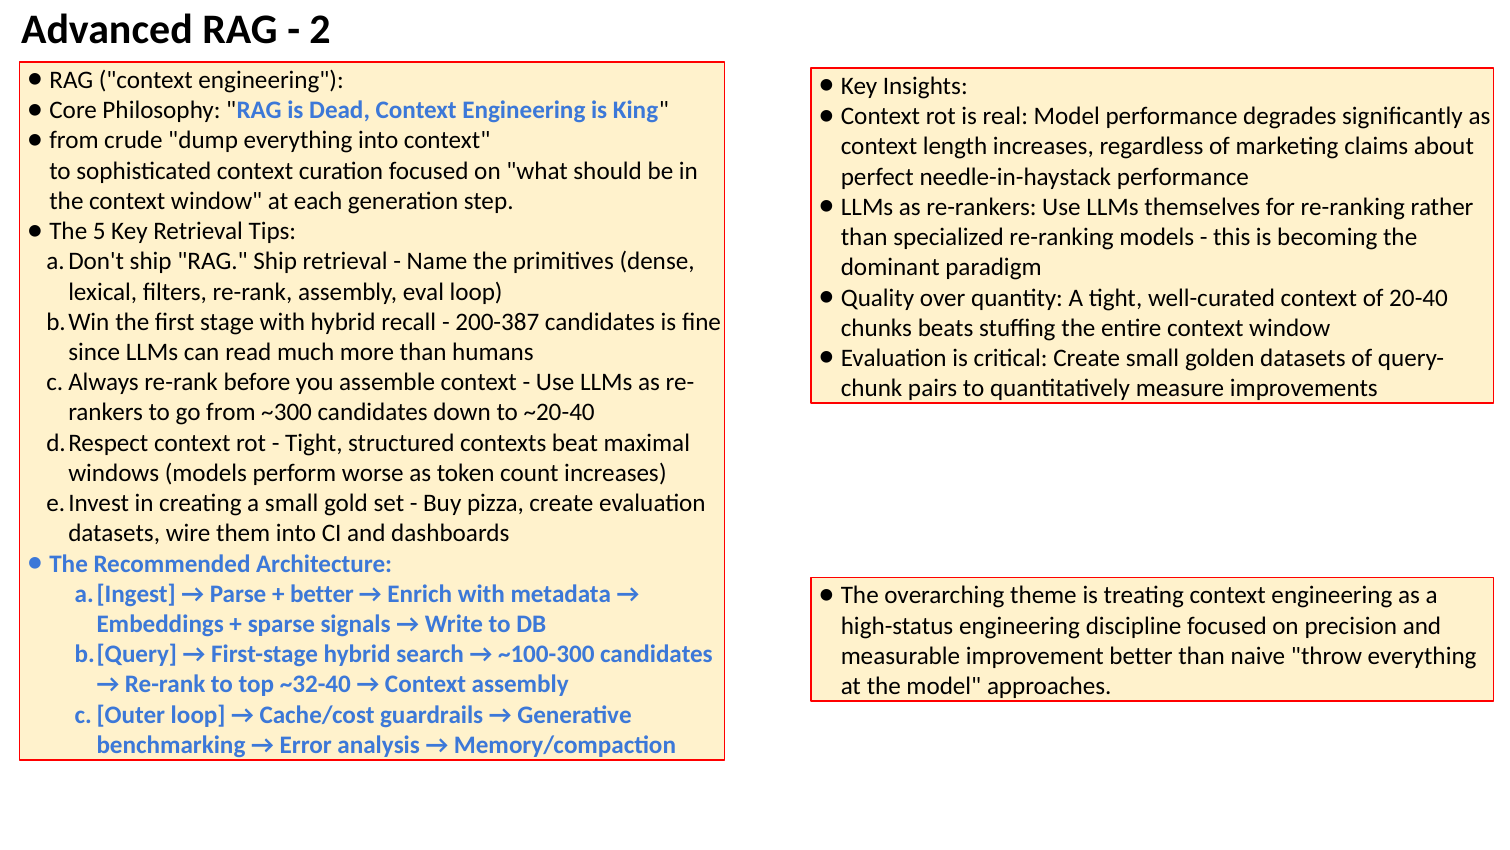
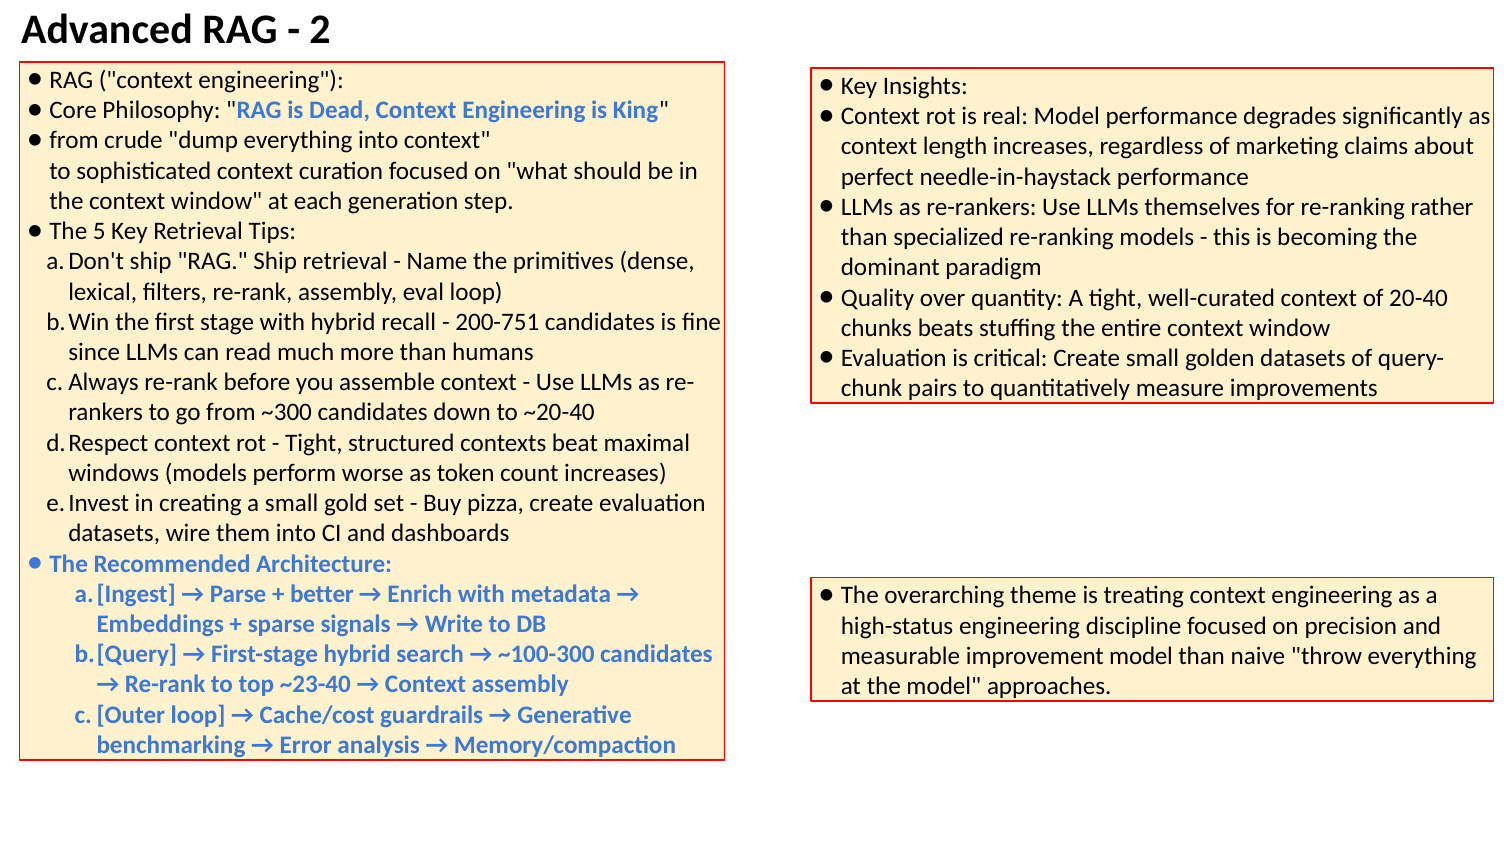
200-387: 200-387 -> 200-751 (497, 322)
improvement better: better -> model (1141, 656)
~32-40: ~32-40 -> ~23-40 (315, 684)
